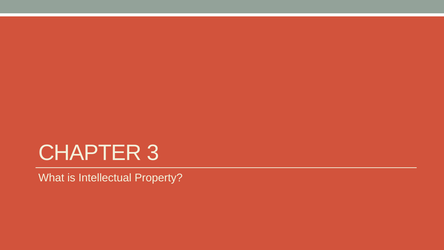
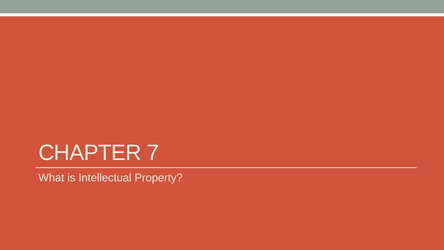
3: 3 -> 7 (153, 153)
